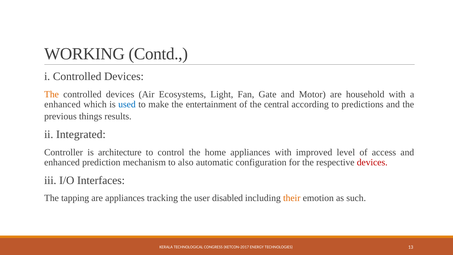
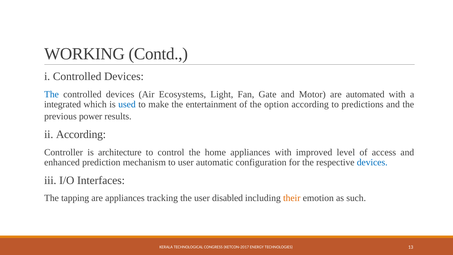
The colour: orange -> blue (51, 94)
household: household -> automated (365, 94)
enhanced: enhanced -> integrated (63, 104)
central: central -> option (276, 104)
things: things -> power (91, 116)
ii Integrated: Integrated -> According (81, 134)
to also: also -> user (186, 162)
devices colour: red -> blue (372, 162)
